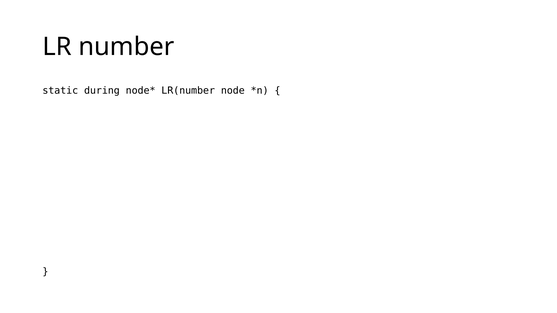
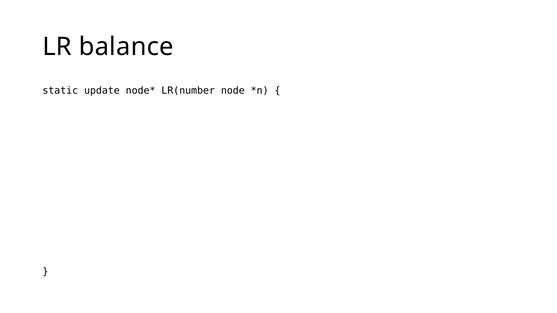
number: number -> balance (126, 47)
during: during -> update (102, 91)
